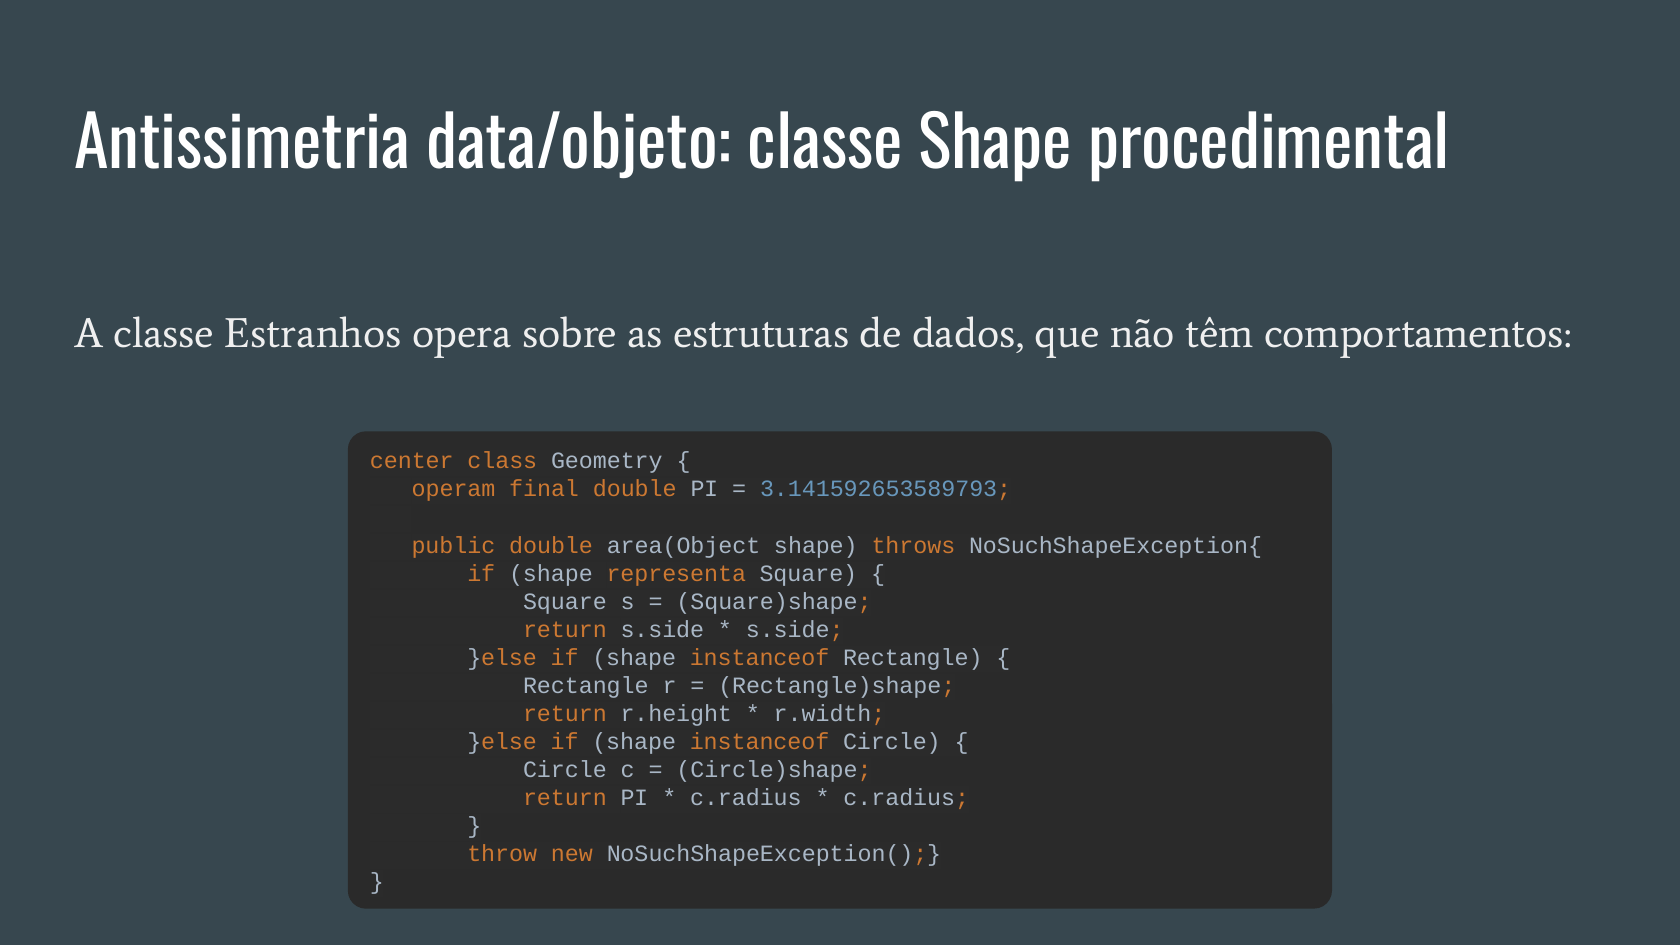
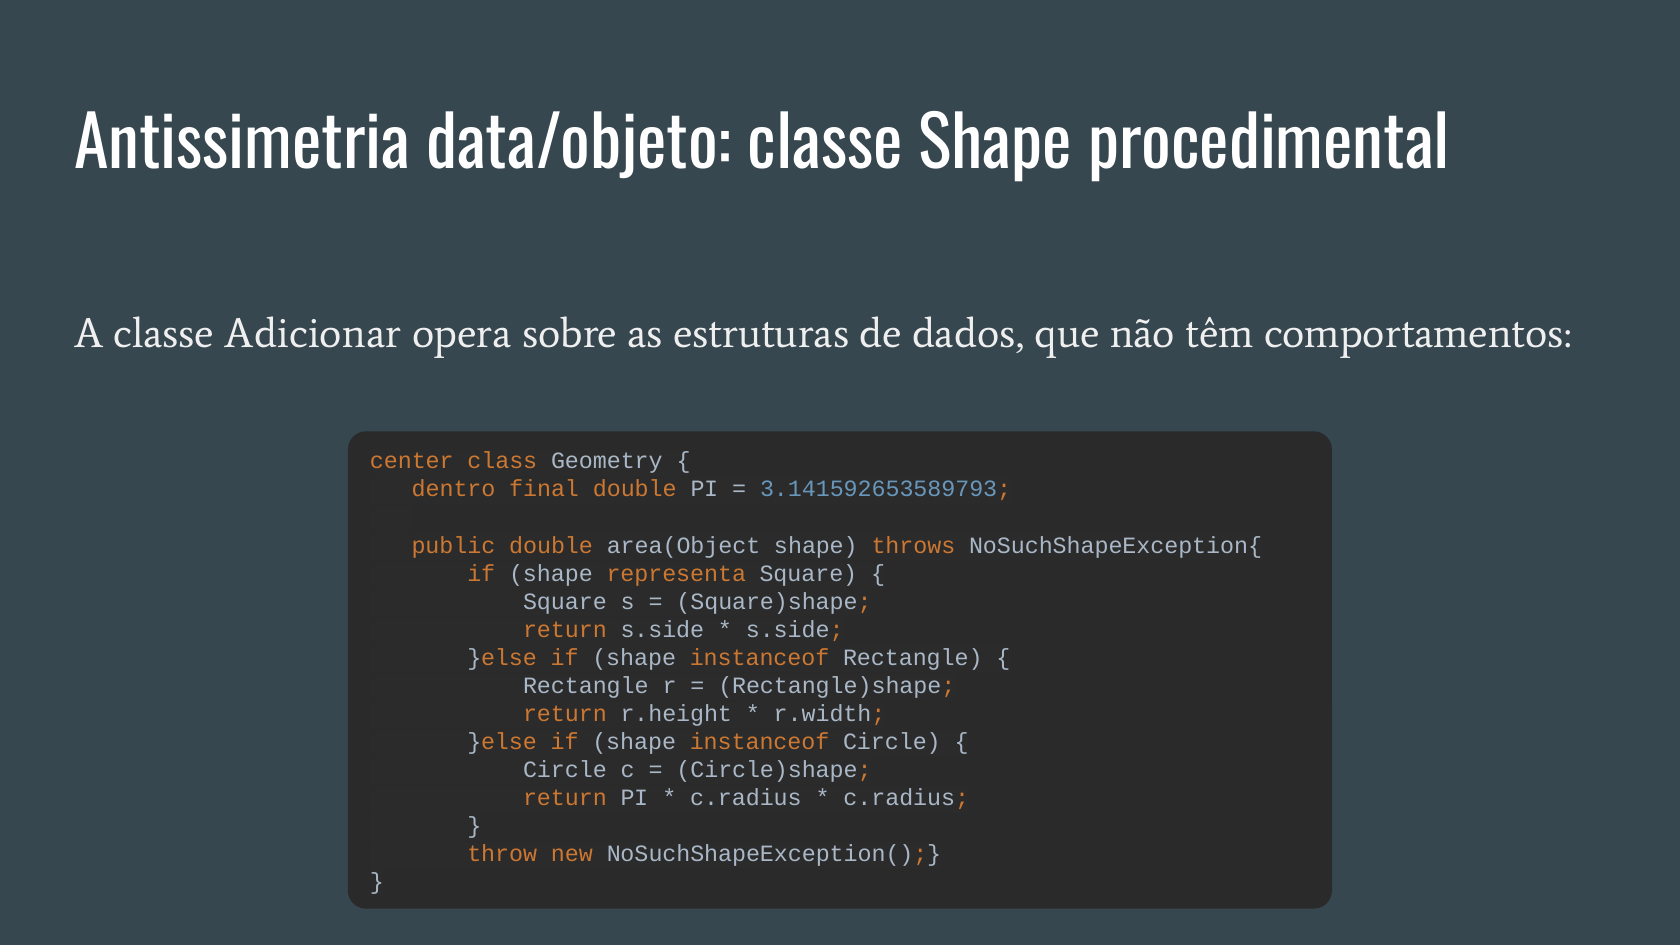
Estranhos: Estranhos -> Adicionar (313, 334)
operam: operam -> dentro (454, 489)
